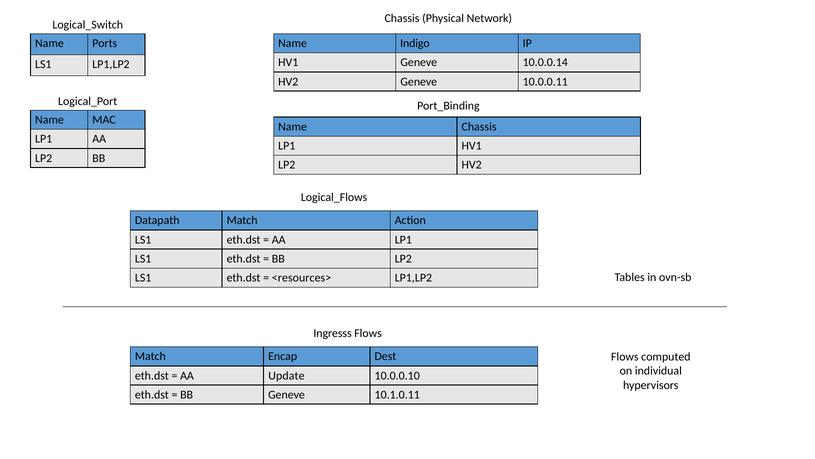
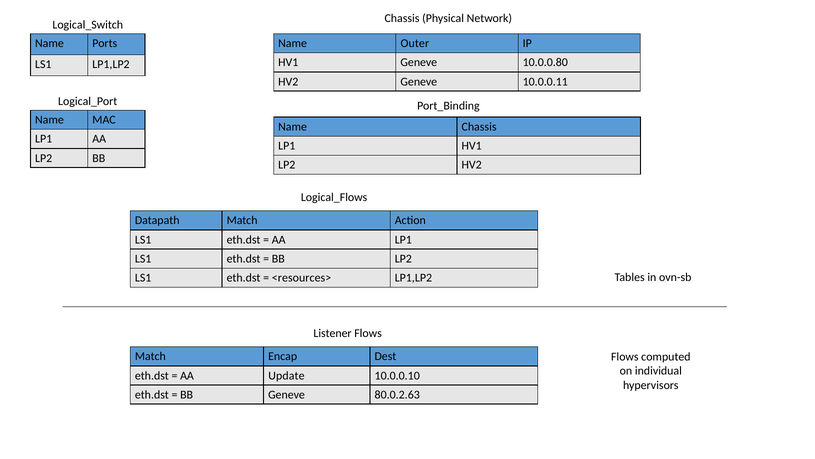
Indigo: Indigo -> Outer (415, 43)
10.0.0.14: 10.0.0.14 -> 10.0.0.80 (545, 62)
Ingresss: Ingresss -> Listener (333, 333)
10.1.0.11: 10.1.0.11 -> 80.0.2.63 (397, 394)
